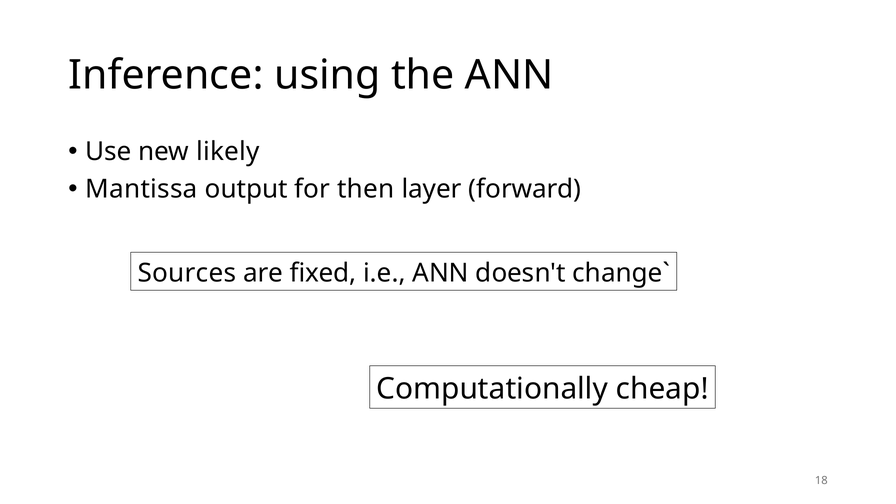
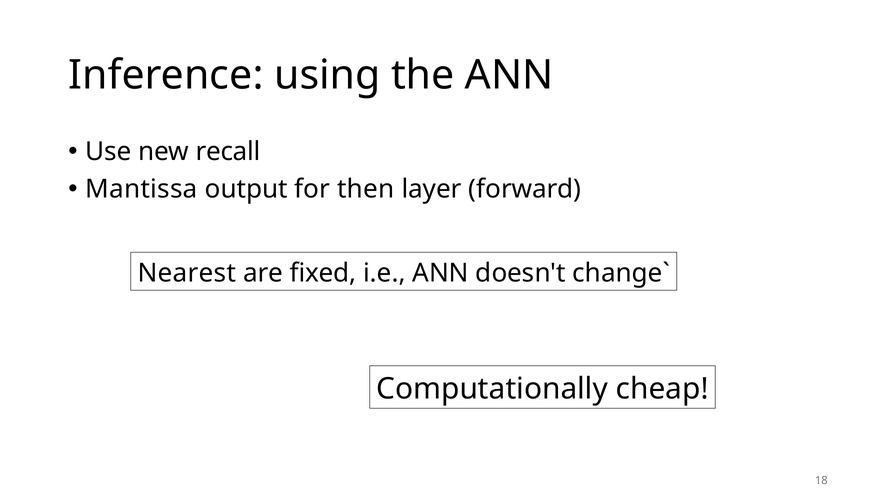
likely: likely -> recall (228, 151)
Sources: Sources -> Nearest (187, 273)
